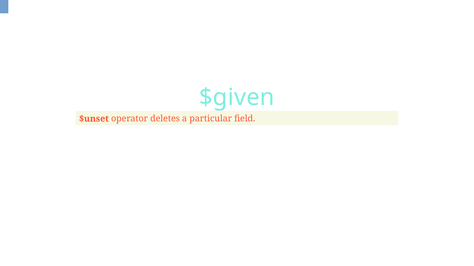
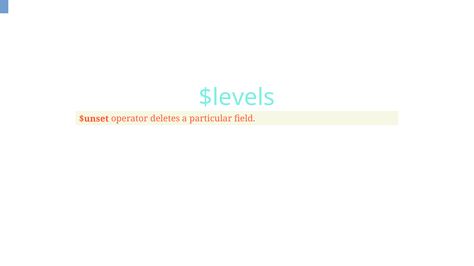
$given: $given -> $levels (237, 98)
